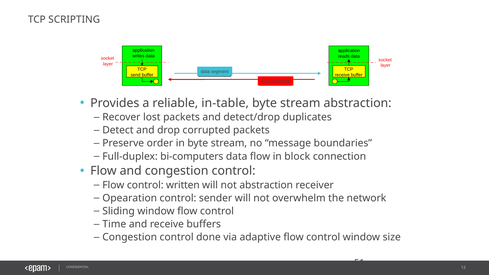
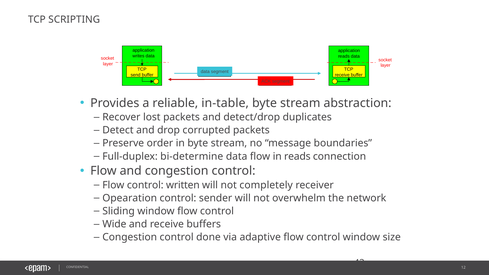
bi-computers: bi-computers -> bi-determine (192, 156)
in block: block -> reads (297, 156)
not abstraction: abstraction -> completely (266, 185)
Time: Time -> Wide (114, 224)
51: 51 -> 43 (359, 263)
